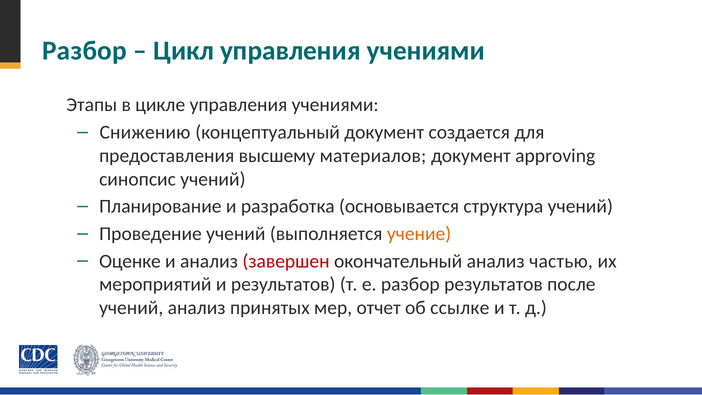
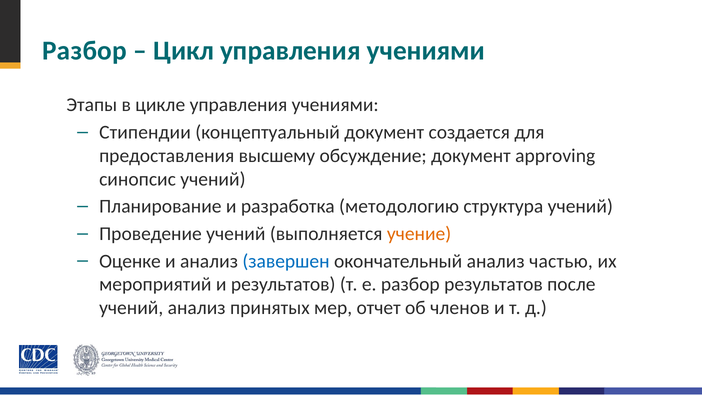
Снижению: Снижению -> Стипендии (145, 132)
материалов: материалов -> обсуждение (373, 156)
основывается: основывается -> методологию (399, 206)
завершен colour: red -> blue (286, 261)
ссылке: ссылке -> членов (460, 308)
